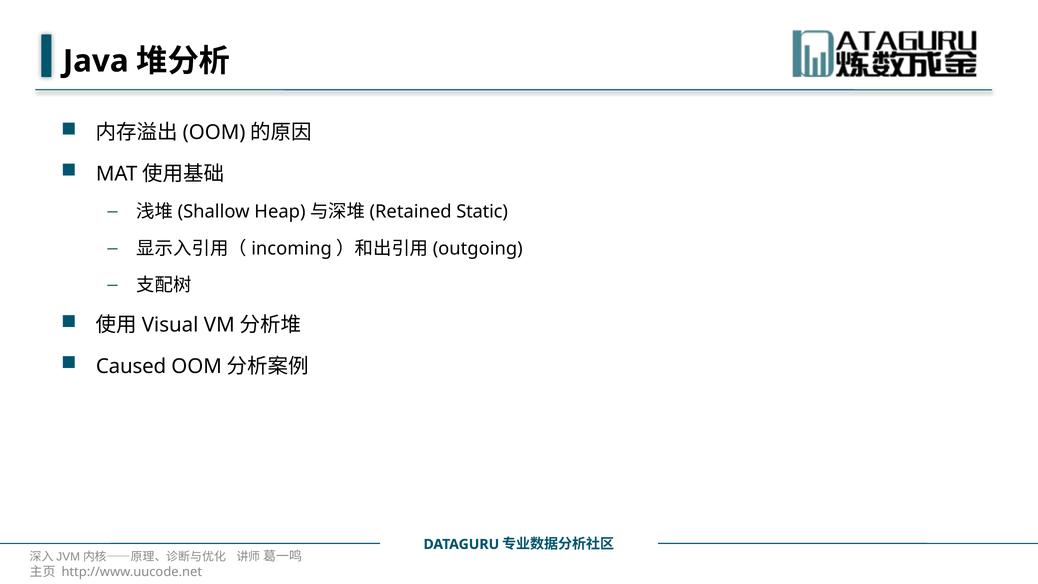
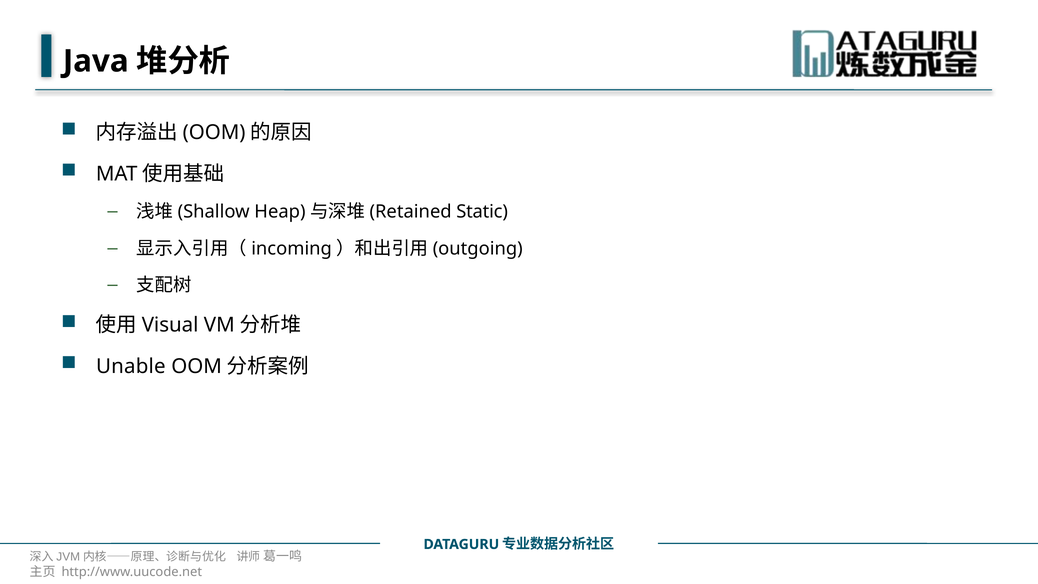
Caused: Caused -> Unable (131, 366)
